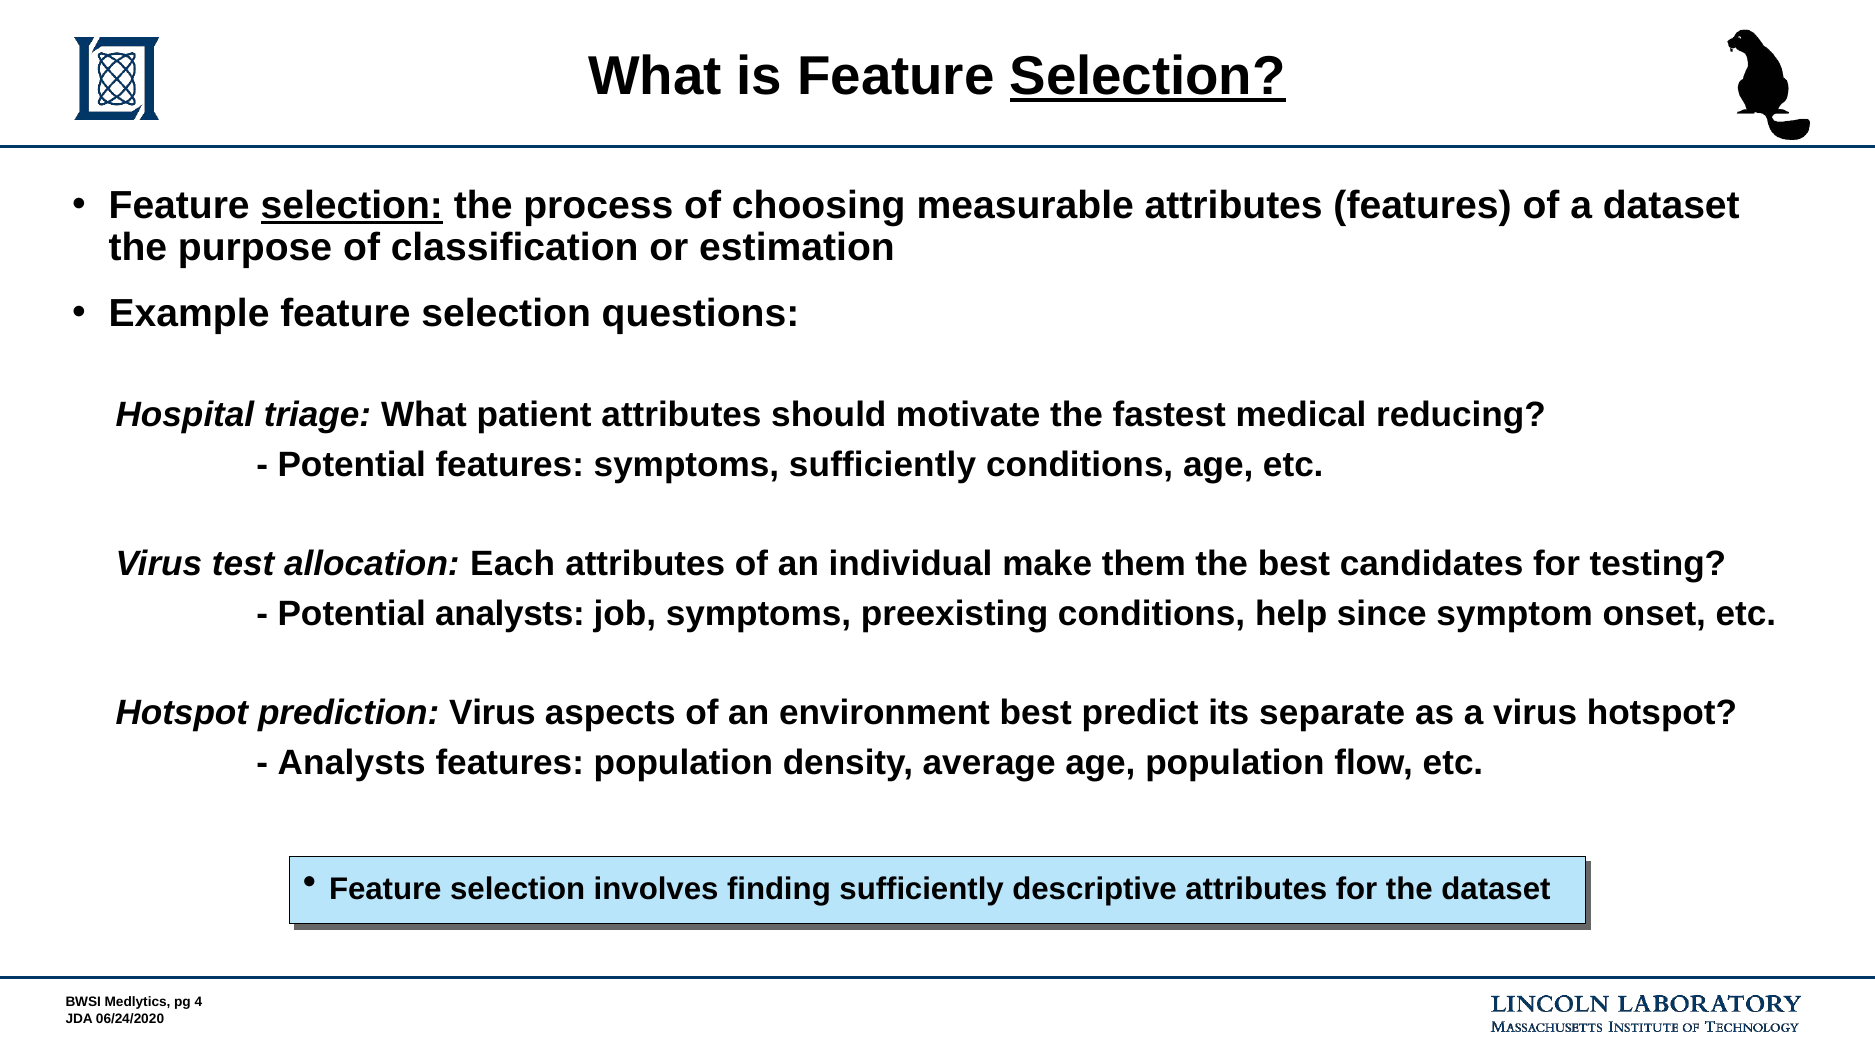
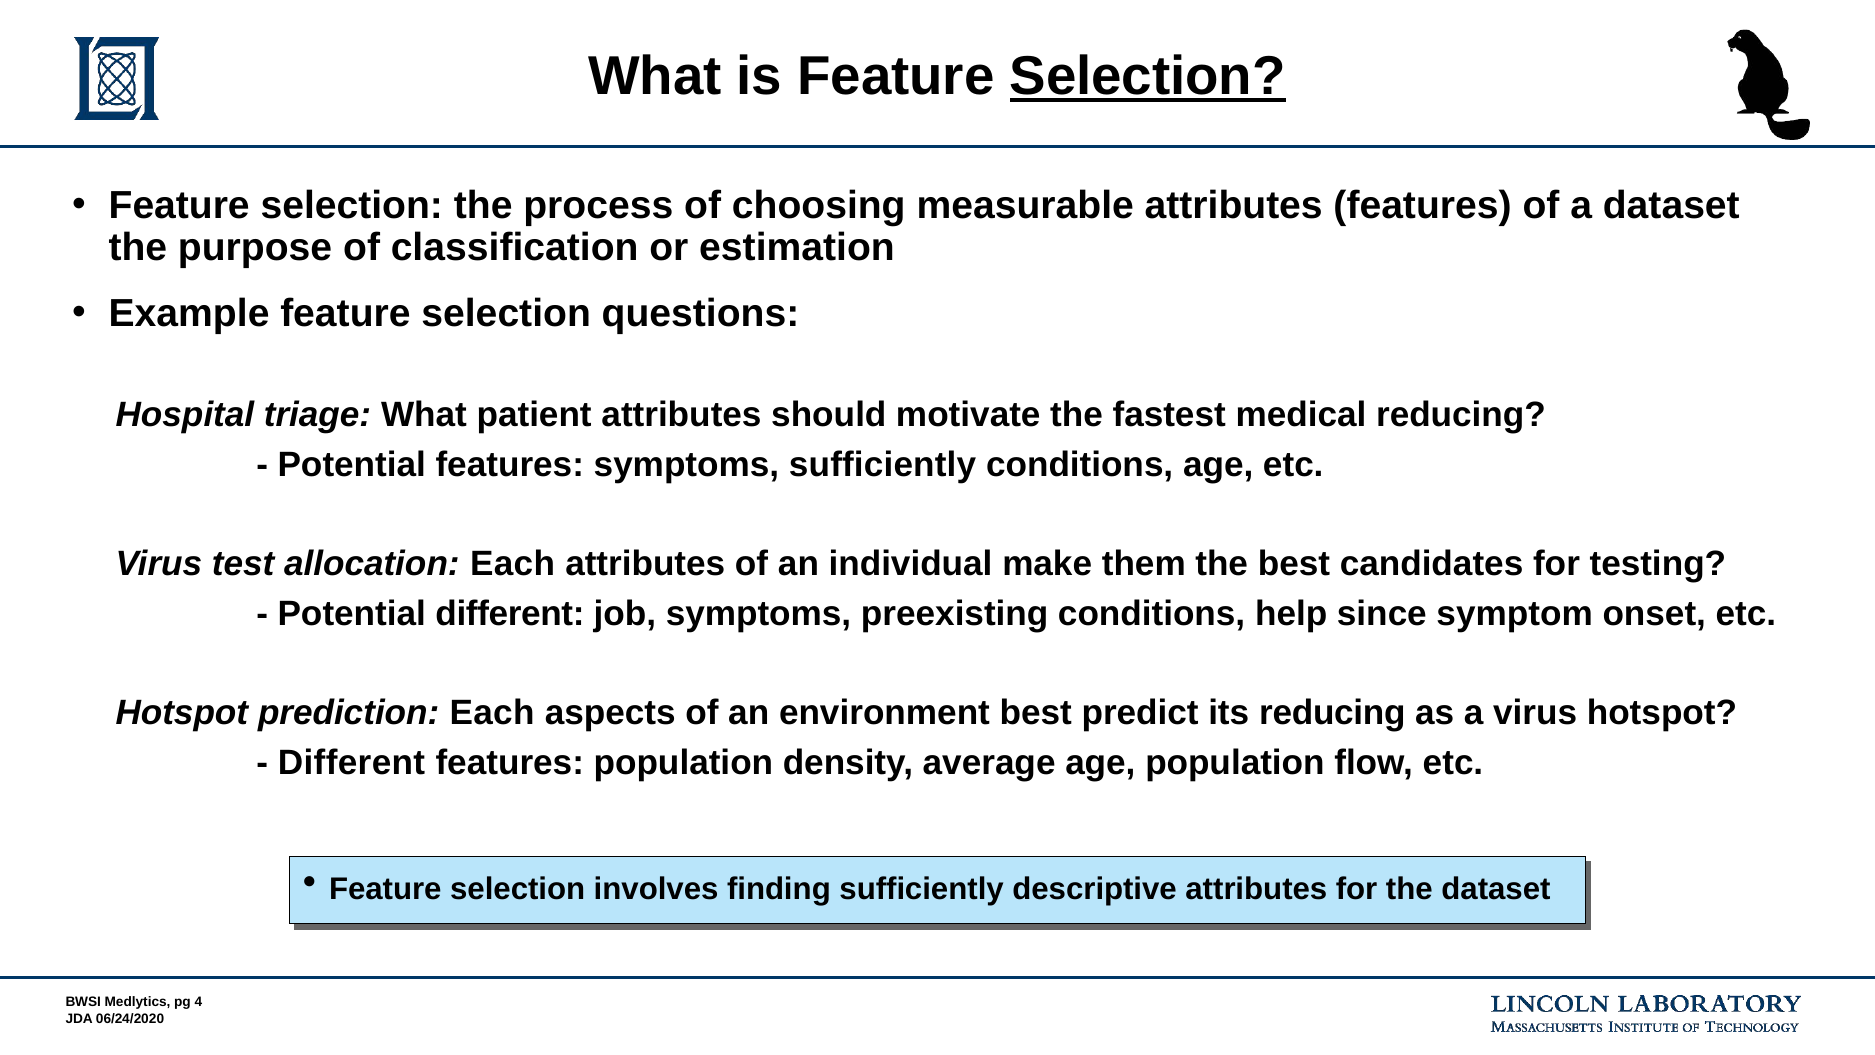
selection underline: present -> none (352, 205)
Potential analysts: analysts -> different (510, 614)
prediction Virus: Virus -> Each (492, 713)
its separate: separate -> reducing (1332, 713)
Analysts: Analysts -> Different (352, 763)
